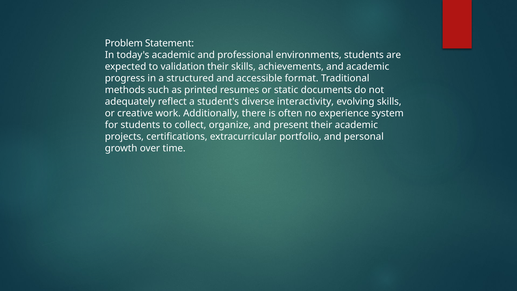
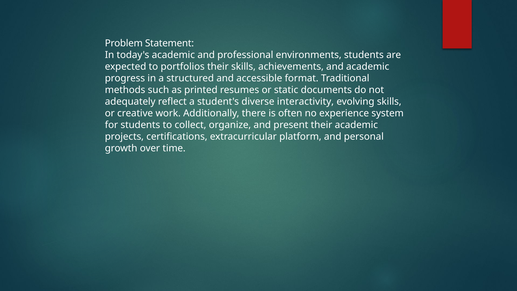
validation: validation -> portfolios (183, 67)
portfolio: portfolio -> platform (300, 136)
